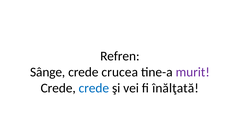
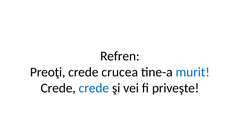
Sânge: Sânge -> Preoţi (48, 72)
murit colour: purple -> blue (193, 72)
înălţată: înălţată -> priveşte (176, 88)
